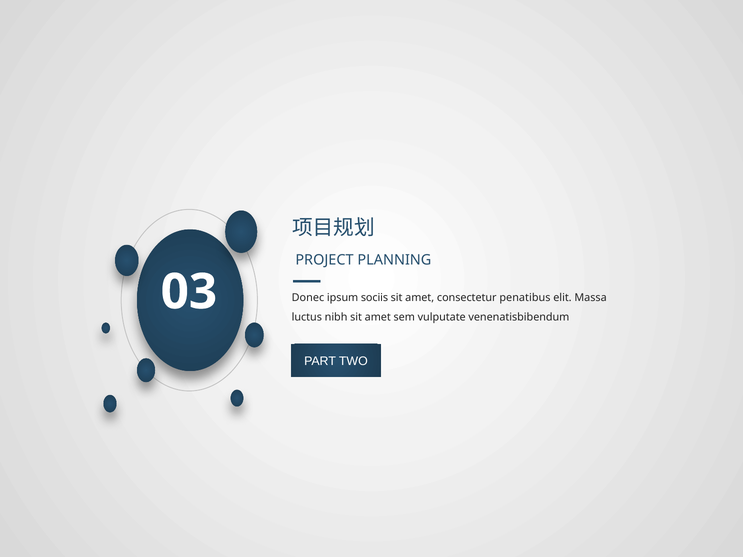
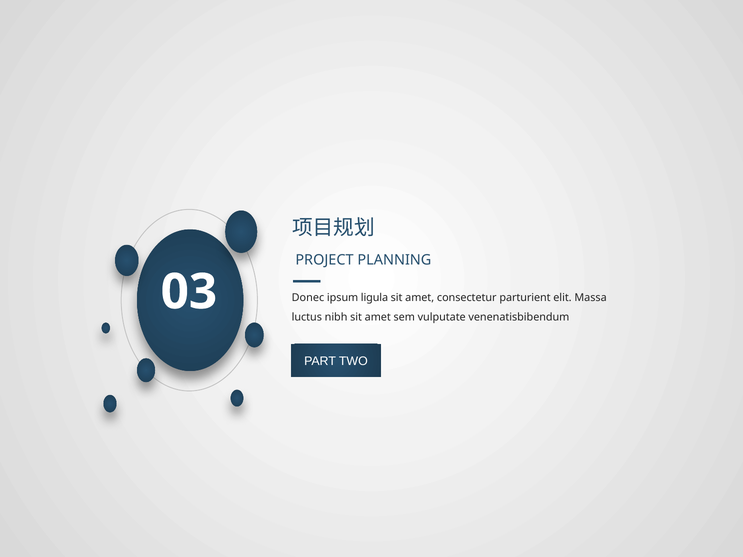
sociis: sociis -> ligula (374, 298)
penatibus: penatibus -> parturient (525, 298)
